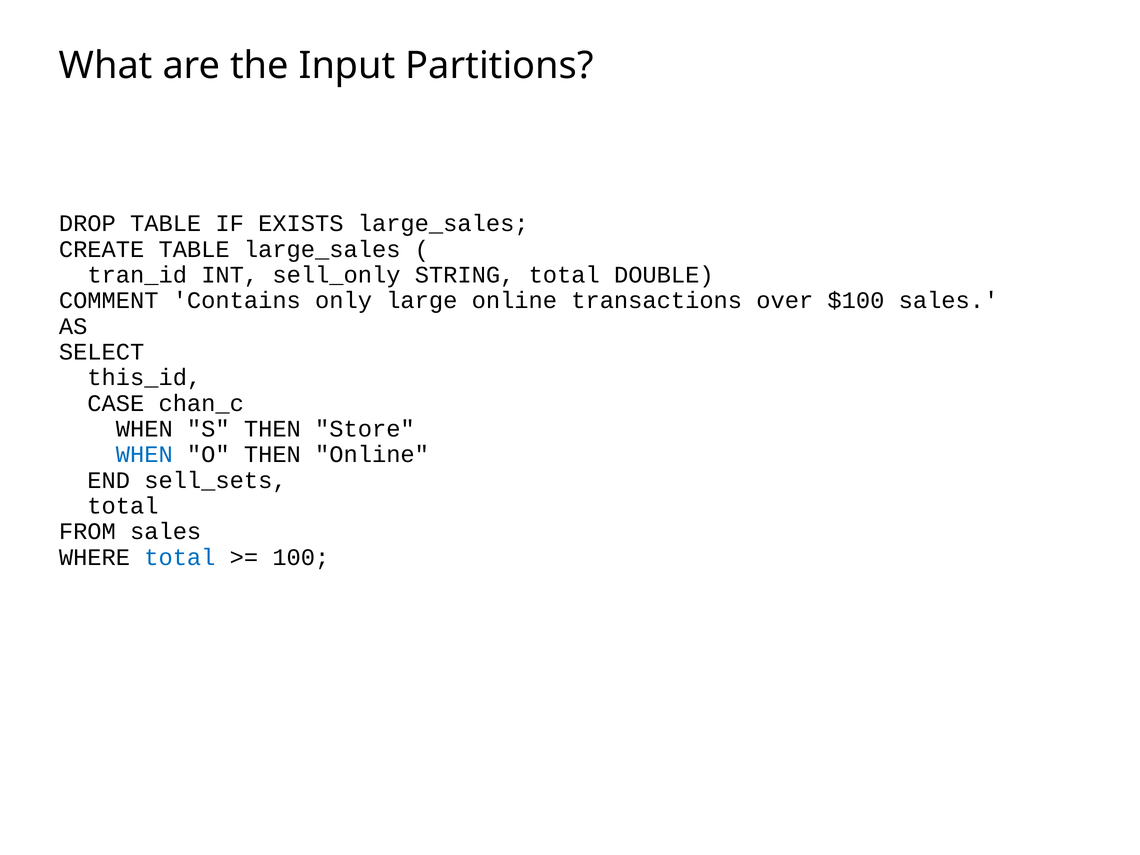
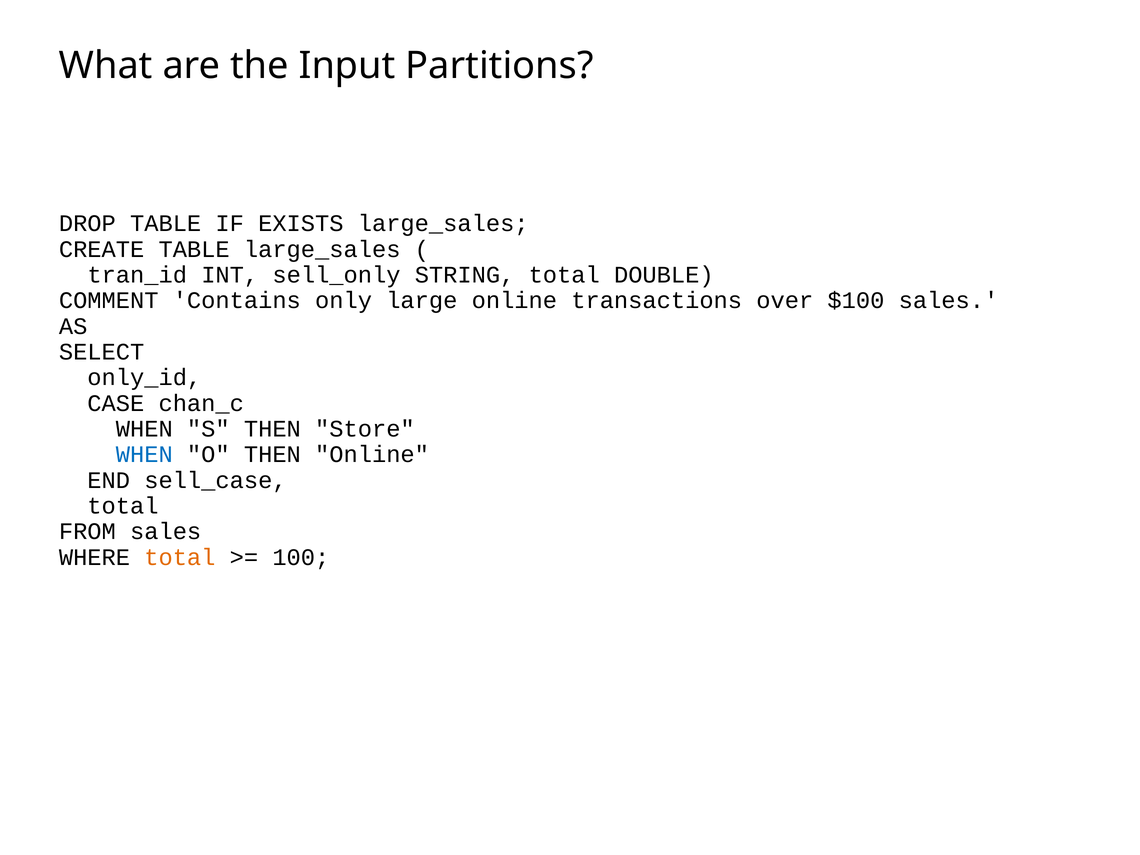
this_id: this_id -> only_id (144, 378)
sell_sets: sell_sets -> sell_case (215, 480)
total colour: blue -> orange (180, 557)
